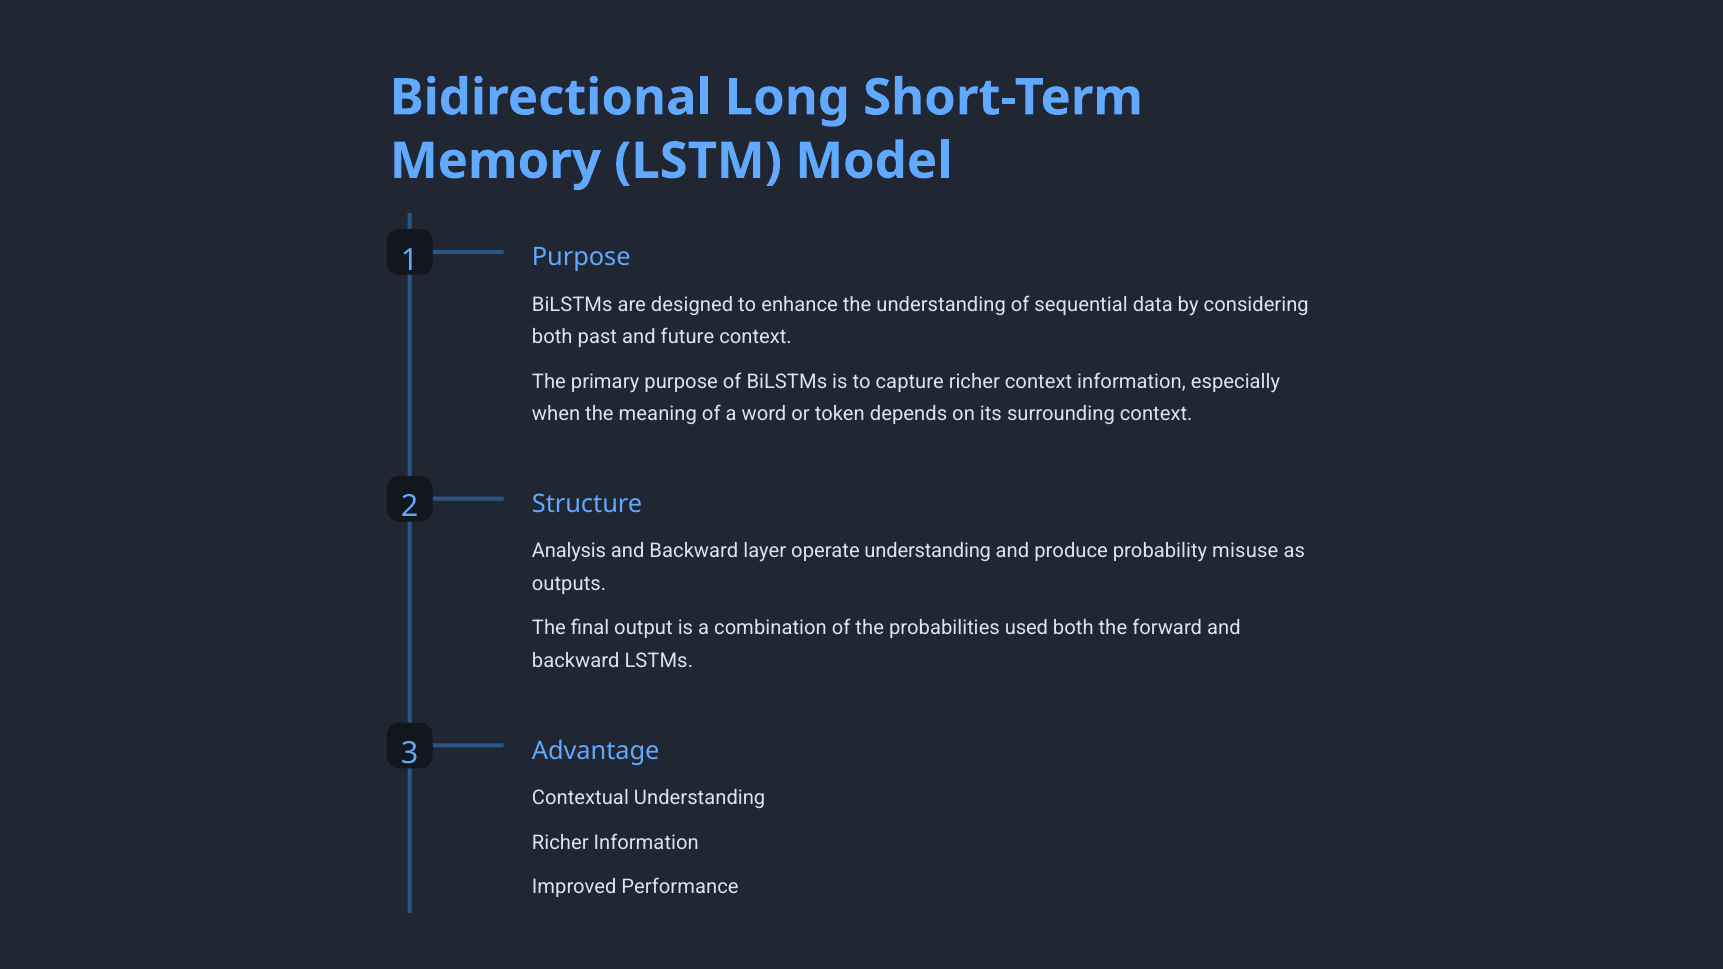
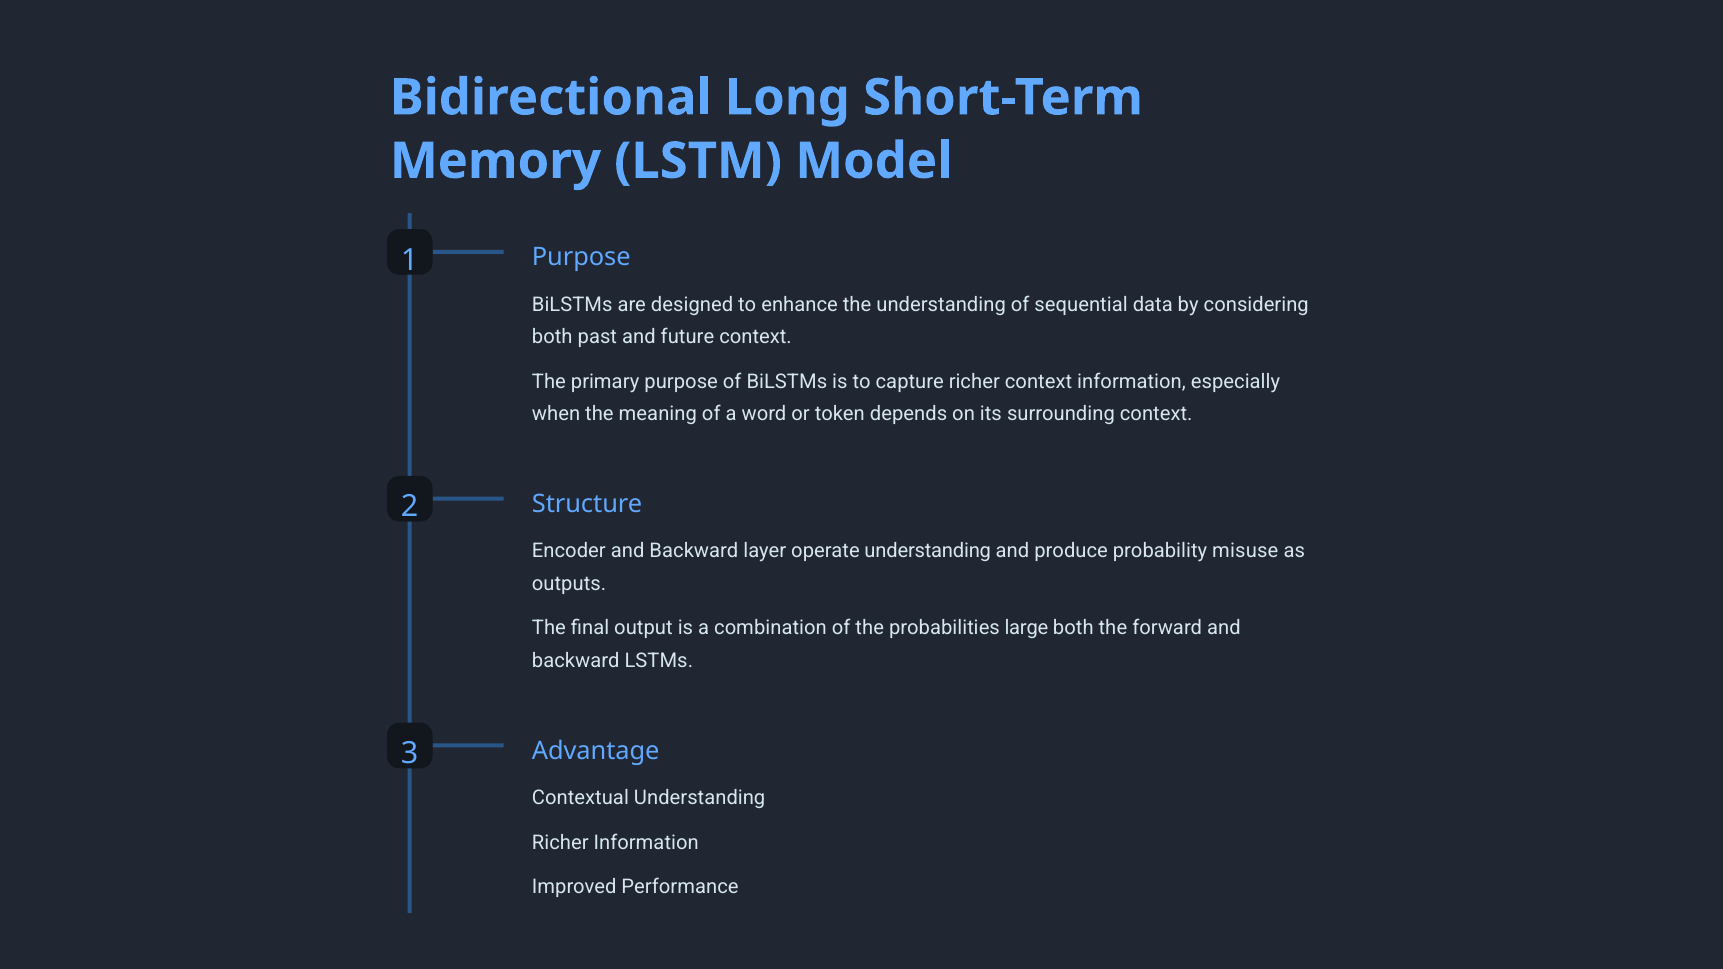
Analysis: Analysis -> Encoder (569, 551)
used: used -> large (1026, 628)
